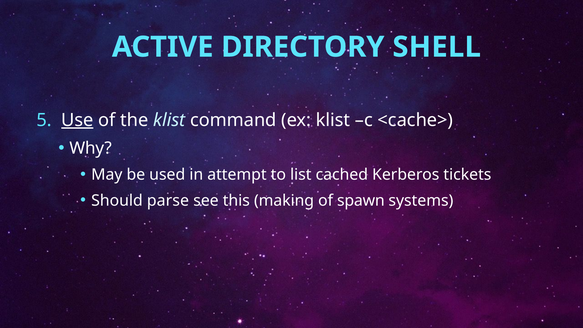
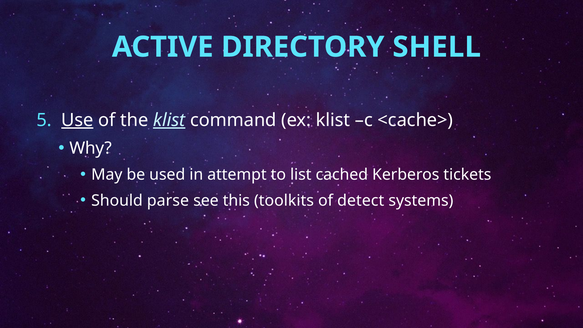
klist underline: none -> present (169, 120)
making: making -> toolkits (284, 200)
spawn: spawn -> detect (361, 200)
